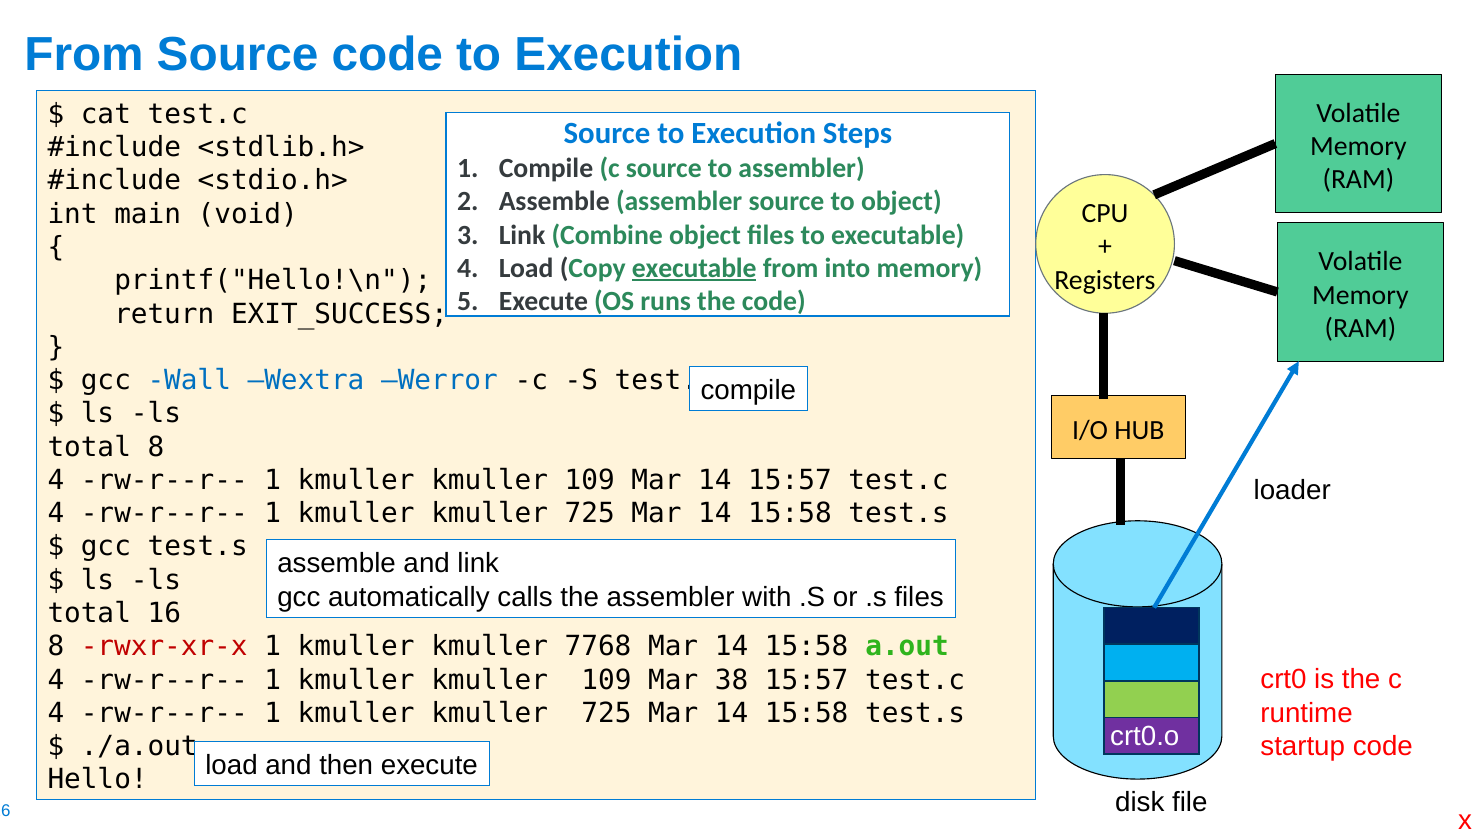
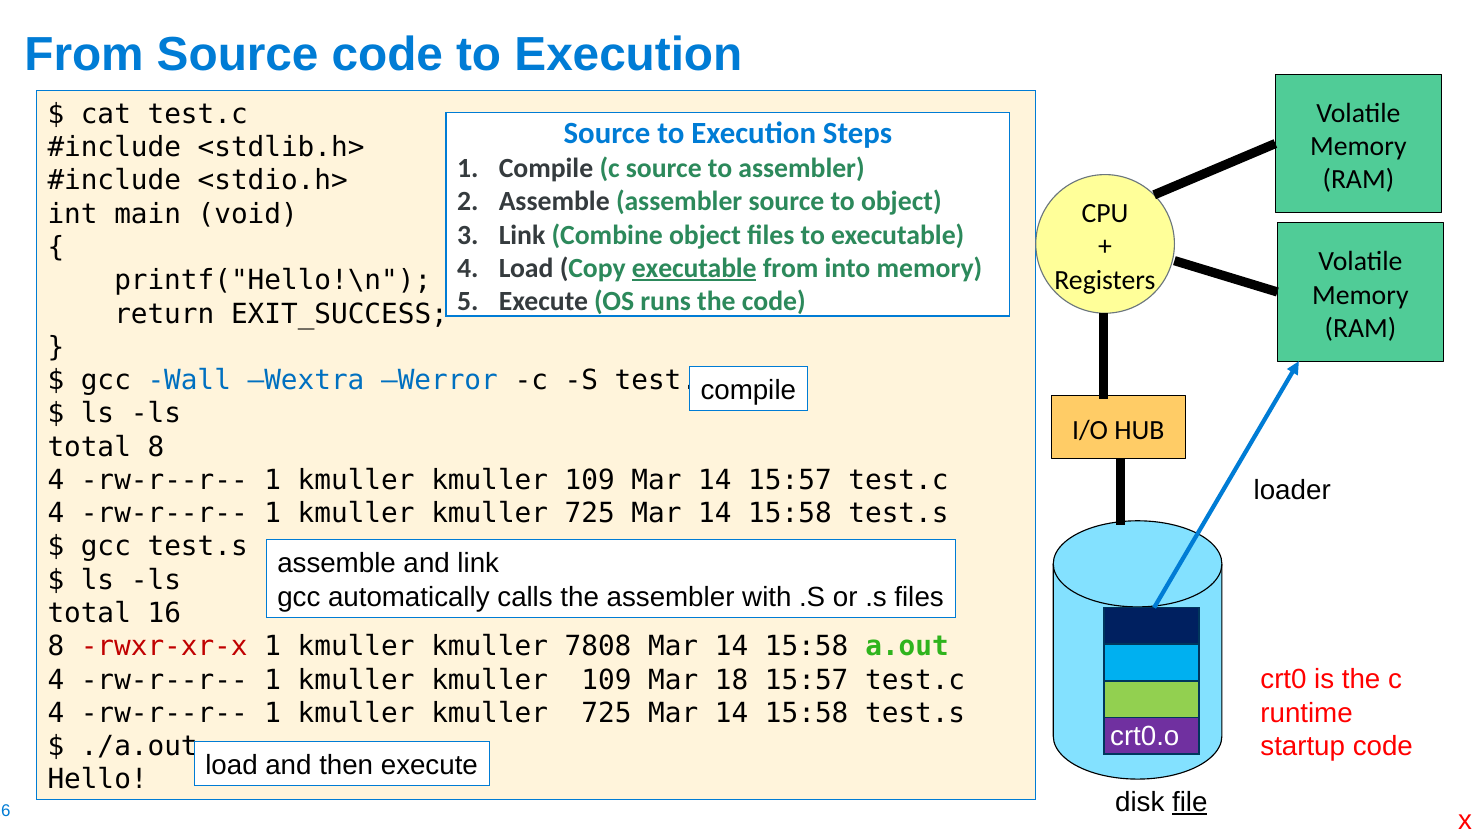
7768: 7768 -> 7808 (598, 647)
38: 38 -> 18 (732, 680)
file underline: none -> present (1190, 802)
